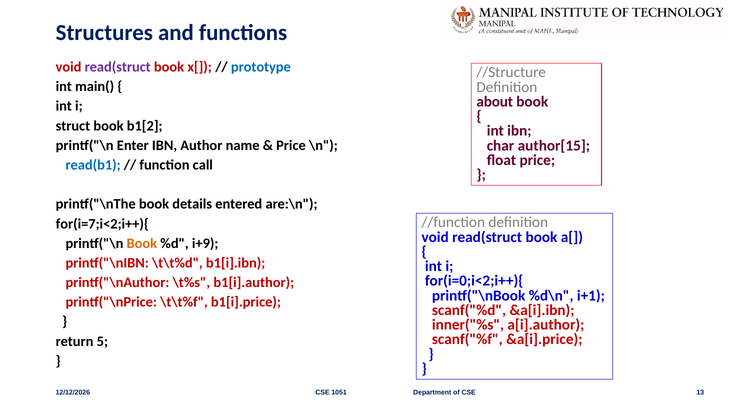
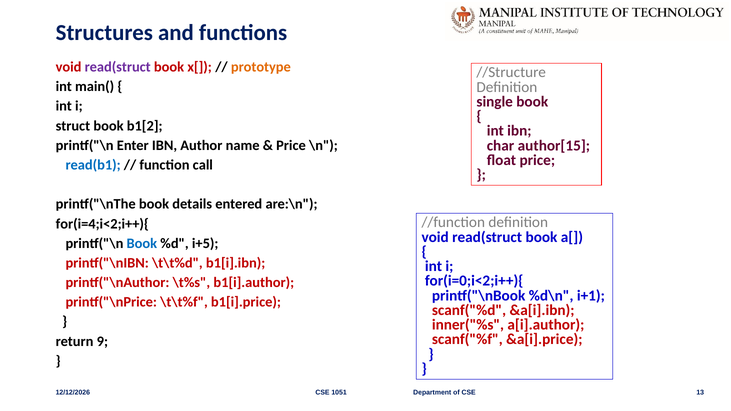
prototype colour: blue -> orange (261, 67)
about: about -> single (495, 102)
for(i=7;i<2;i++){: for(i=7;i<2;i++){ -> for(i=4;i<2;i++){ (102, 224)
Book colour: orange -> blue (142, 243)
i+9: i+9 -> i+5 (205, 243)
5: 5 -> 9 (102, 341)
